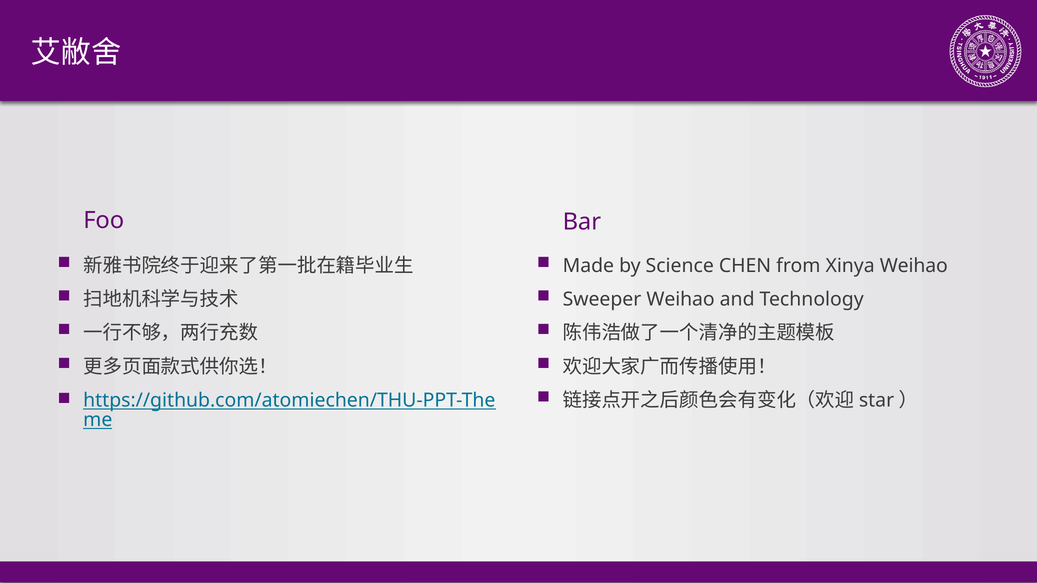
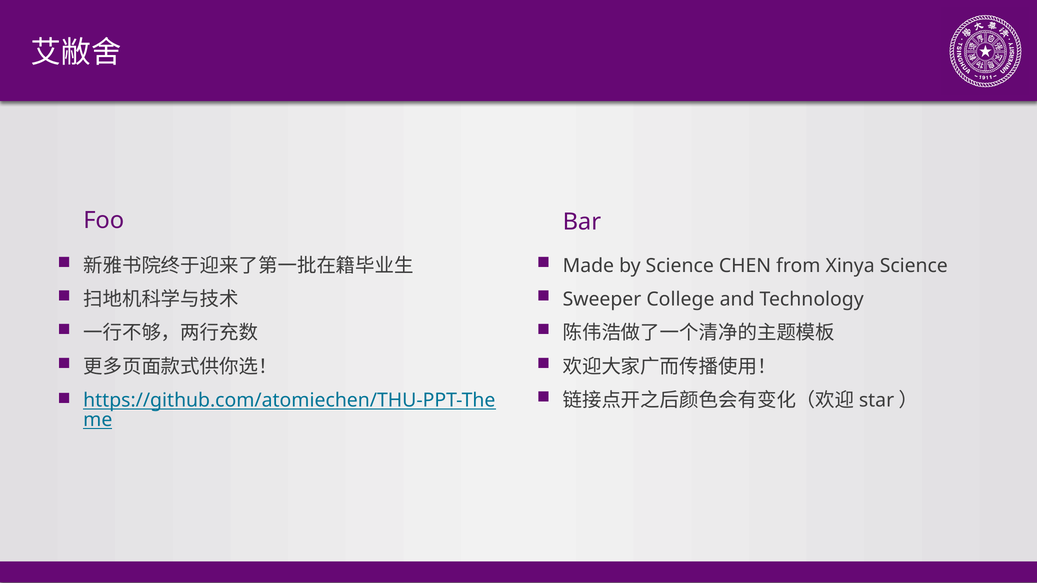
Xinya Weihao: Weihao -> Science (914, 266)
Sweeper Weihao: Weihao -> College (680, 300)
